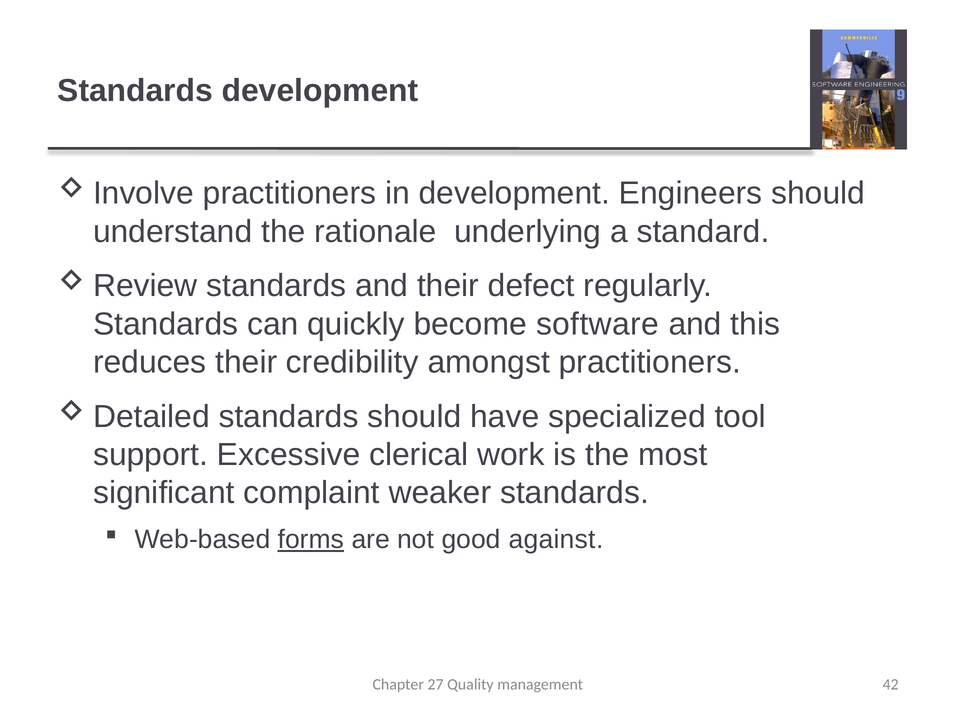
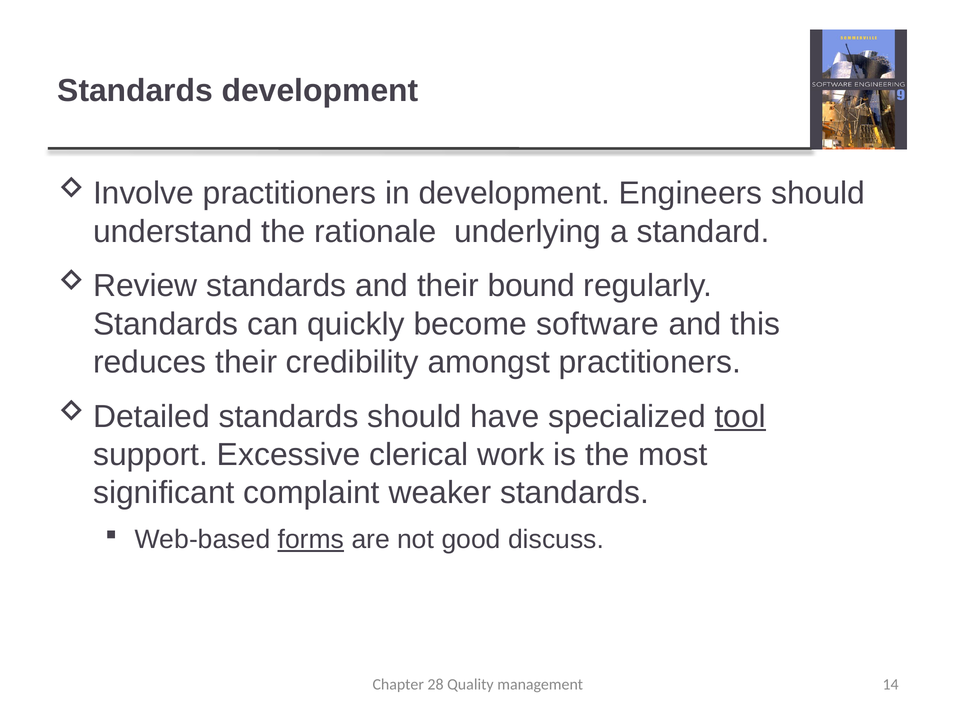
defect: defect -> bound (531, 286)
tool underline: none -> present (740, 416)
against: against -> discuss (556, 540)
27: 27 -> 28 (436, 685)
42: 42 -> 14 (891, 685)
